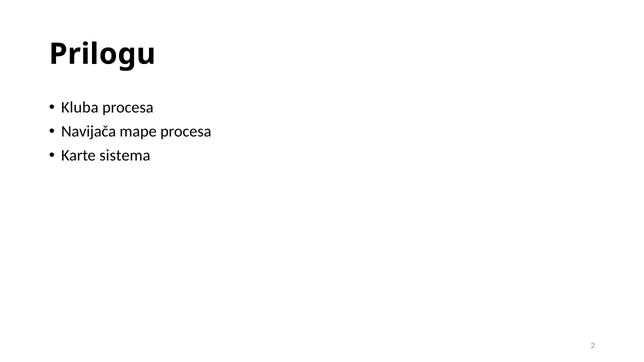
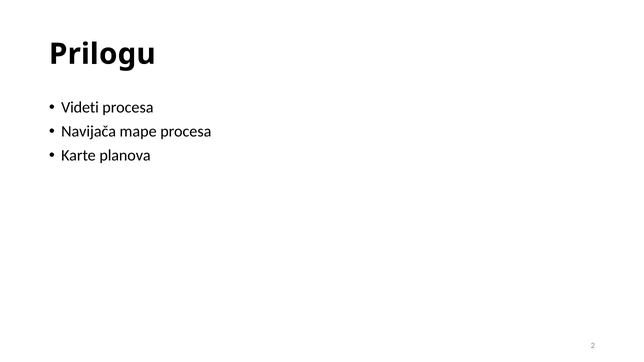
Kluba: Kluba -> Videti (80, 107)
sistema: sistema -> planova (125, 156)
